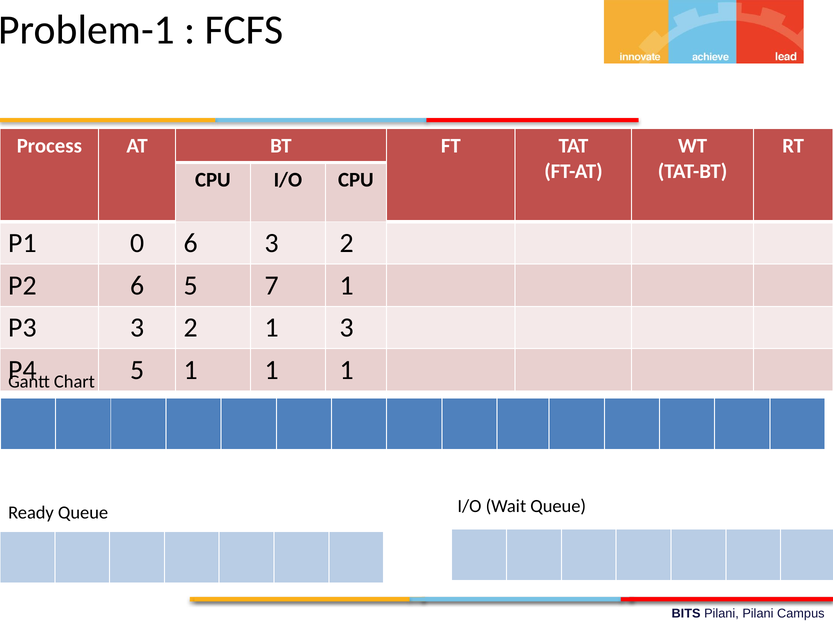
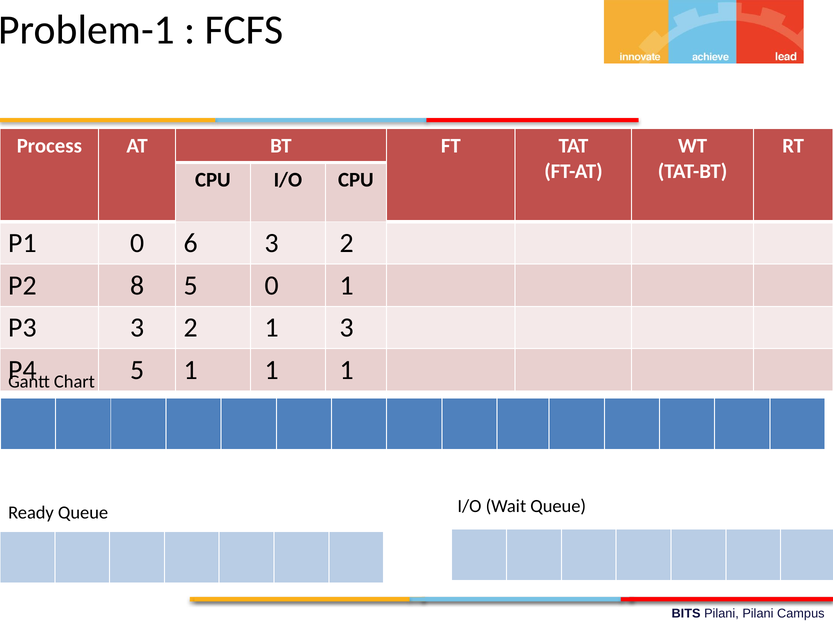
P2 6: 6 -> 8 (137, 285)
5 7: 7 -> 0 (272, 285)
